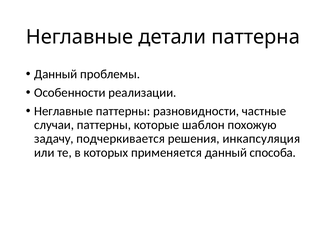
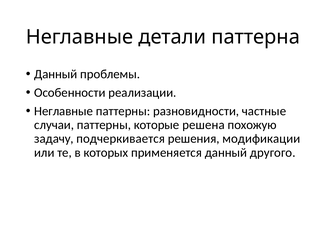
шаблон: шаблон -> решена (203, 125)
инкапсуляция: инкапсуляция -> модификации (261, 139)
способа: способа -> другого (273, 152)
